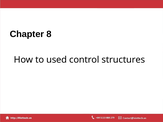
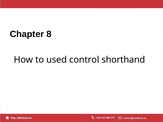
structures: structures -> shorthand (123, 60)
